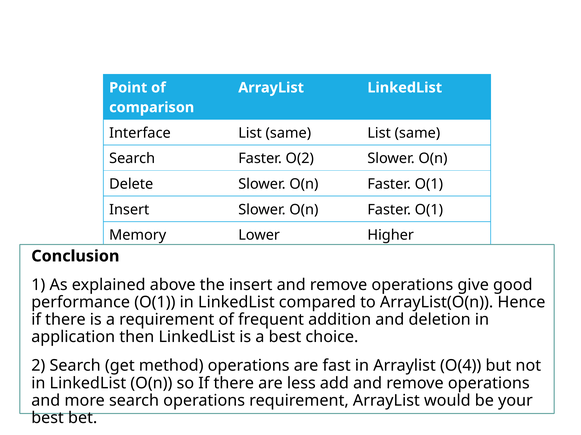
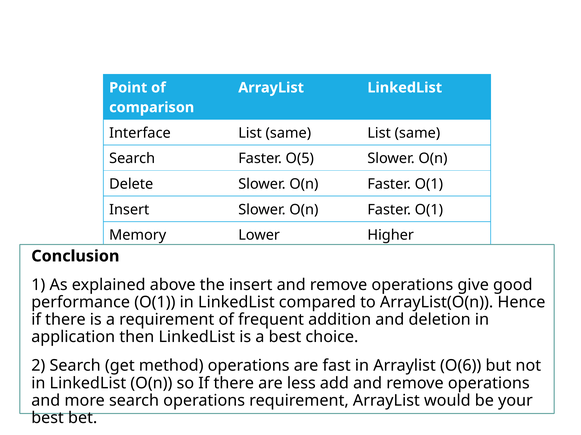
O(2: O(2 -> O(5 (300, 159)
O(4: O(4 -> O(6 (461, 366)
